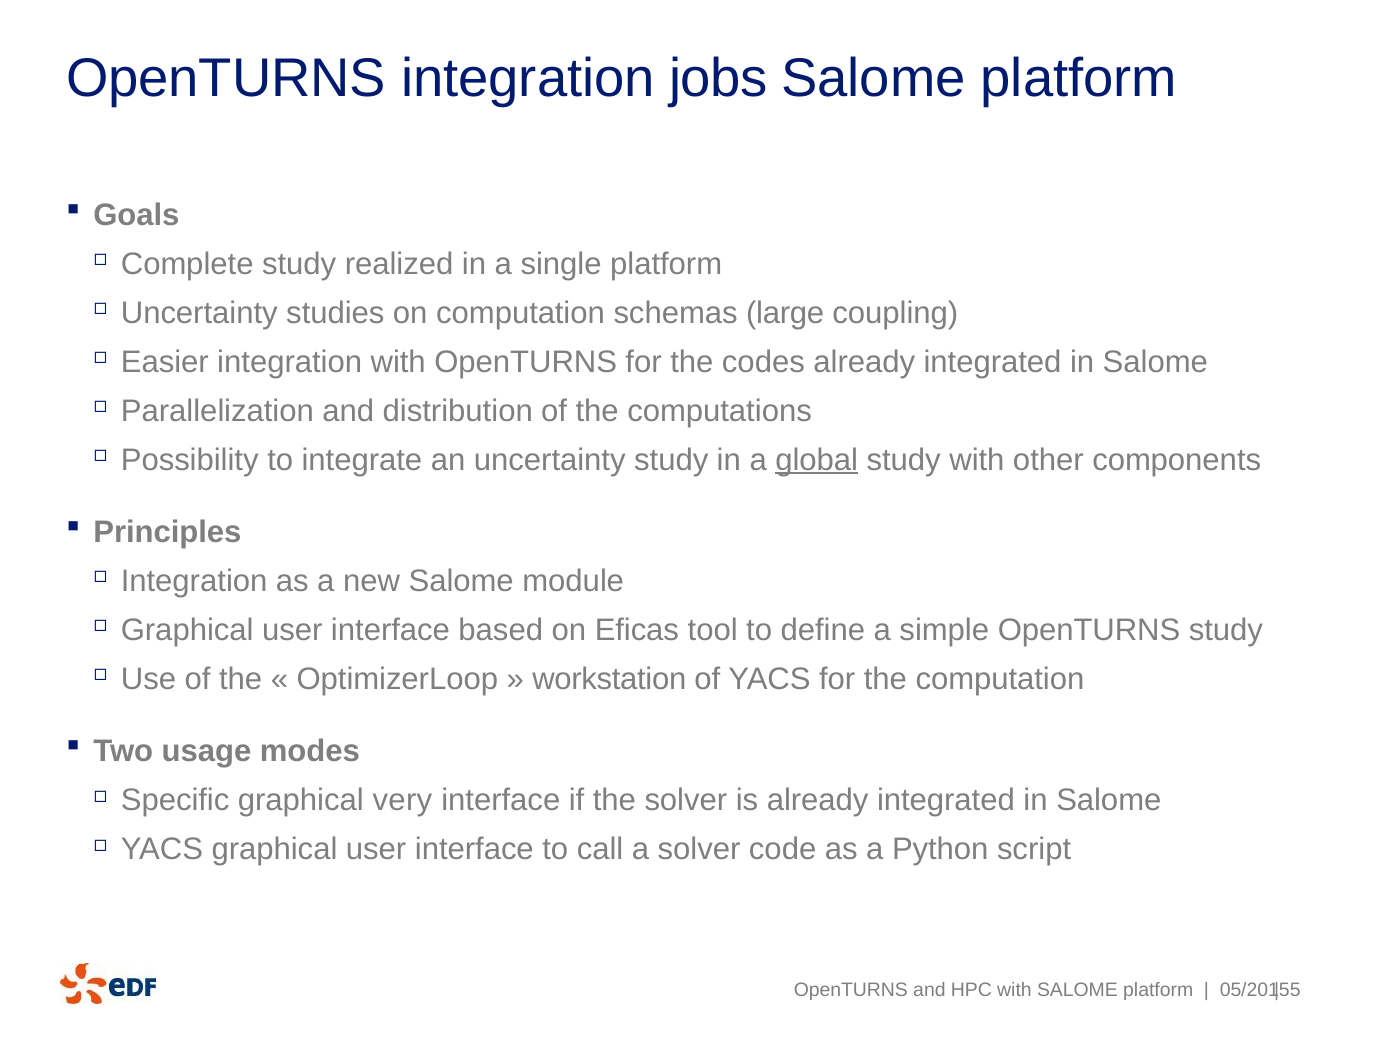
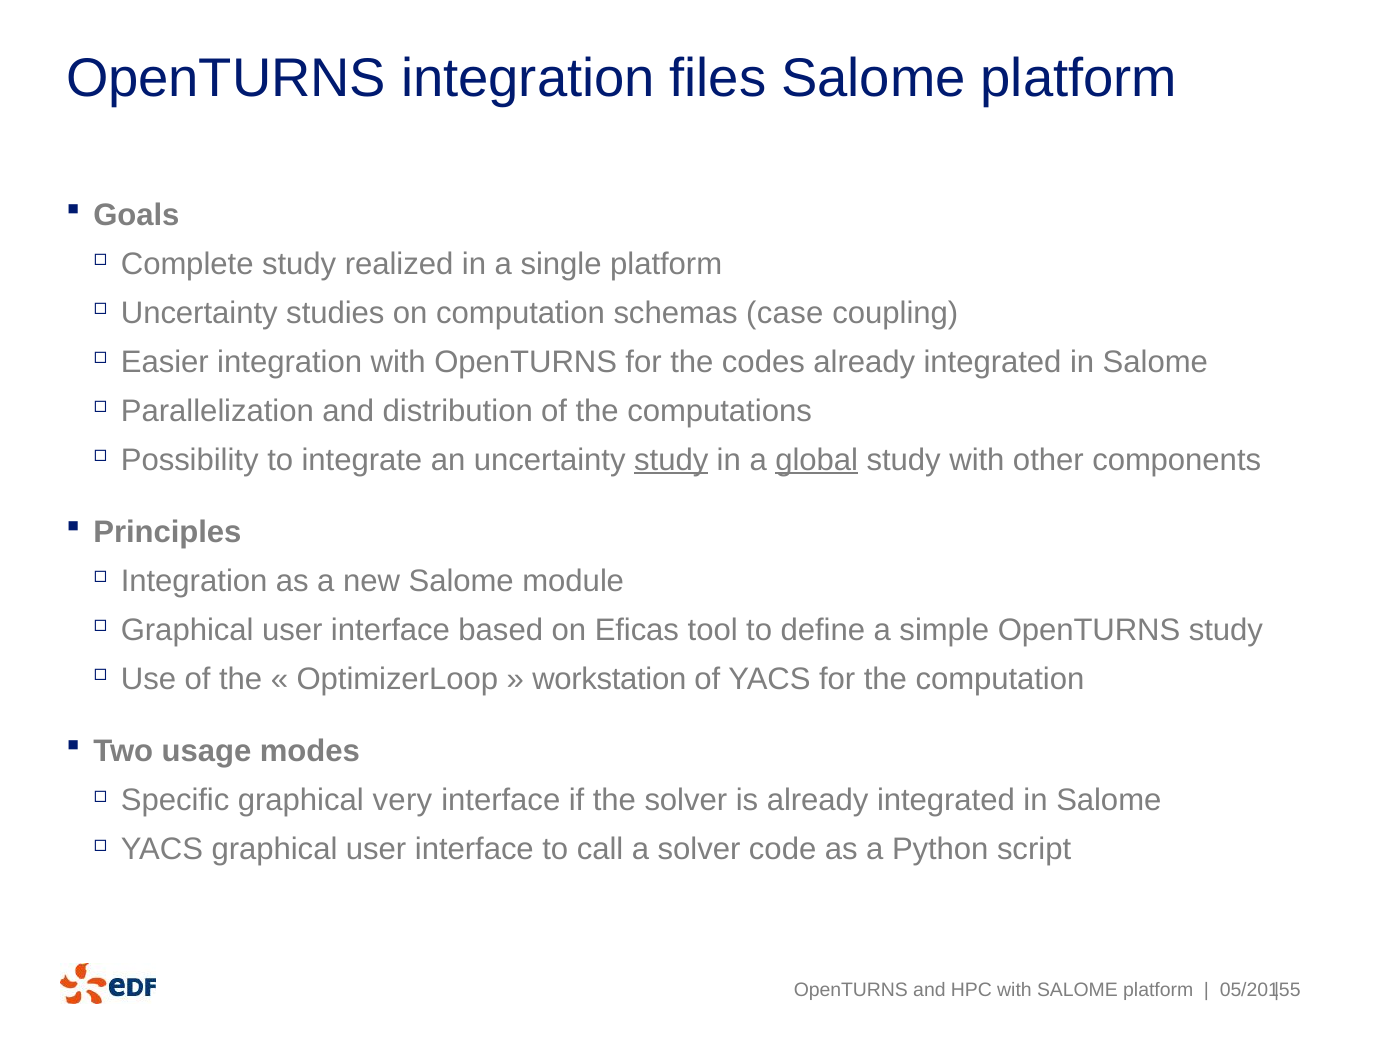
jobs: jobs -> files (718, 79)
large: large -> case (785, 313)
study underline: none -> present (671, 460)
